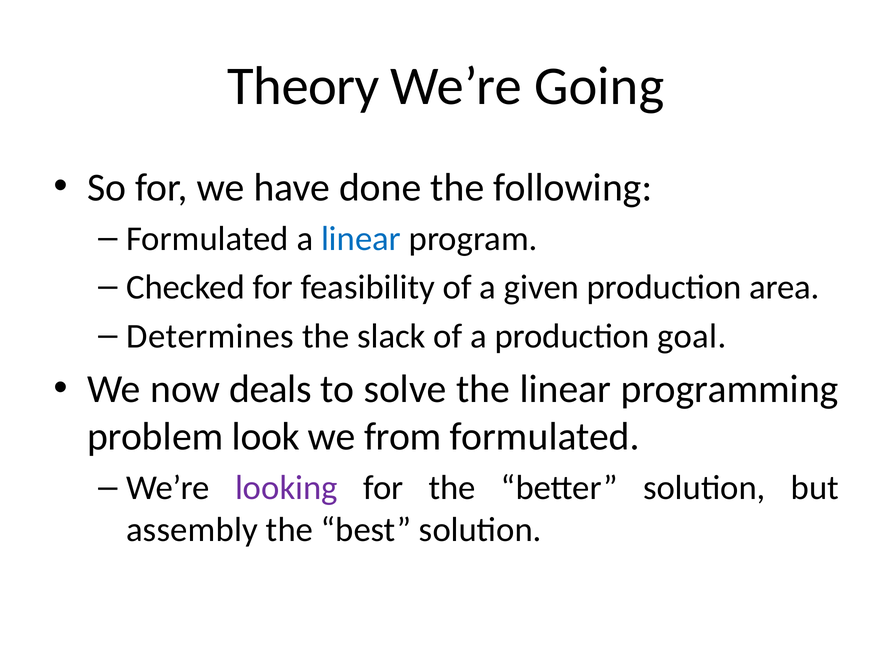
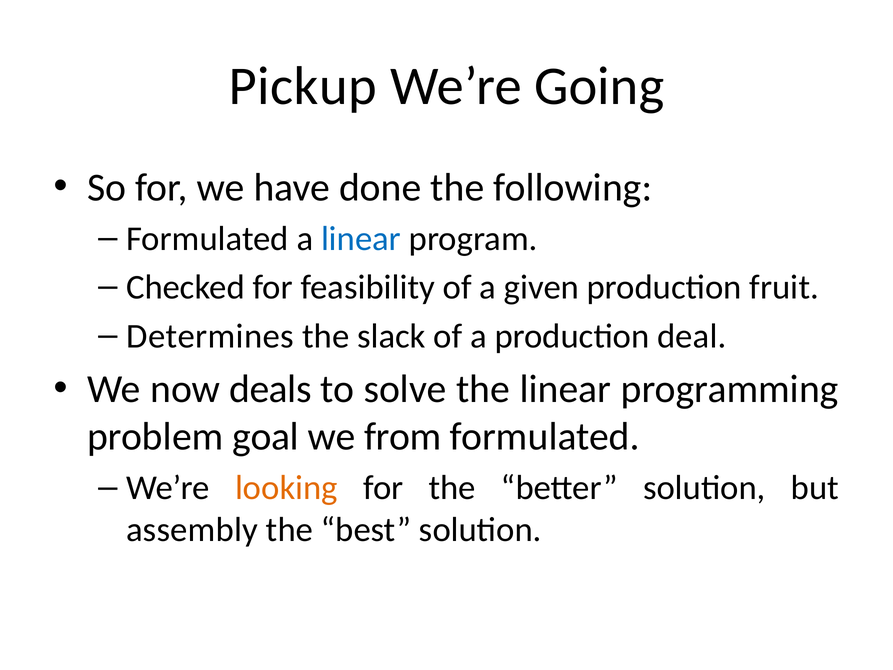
Theory: Theory -> Pickup (303, 86)
area: area -> fruit (784, 287)
goal: goal -> deal (692, 336)
look: look -> goal (266, 437)
looking colour: purple -> orange (286, 488)
